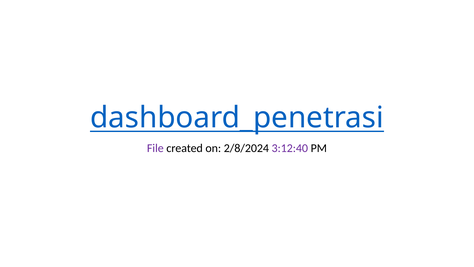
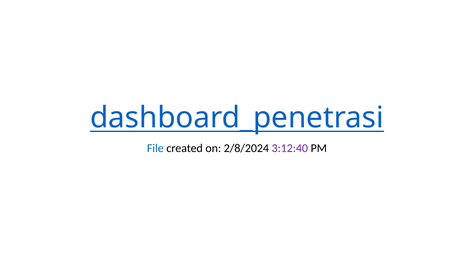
File colour: purple -> blue (155, 148)
